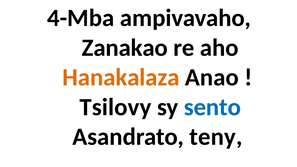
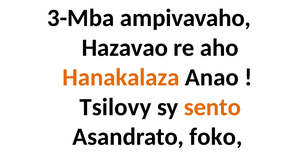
4-Mba: 4-Mba -> 3-Mba (81, 18)
Zanakao: Zanakao -> Hazavao (125, 48)
sento colour: blue -> orange (212, 107)
teny: teny -> foko (216, 137)
